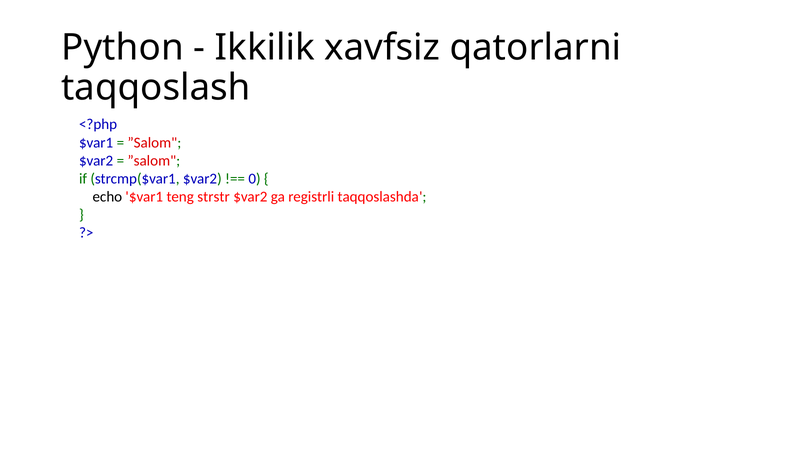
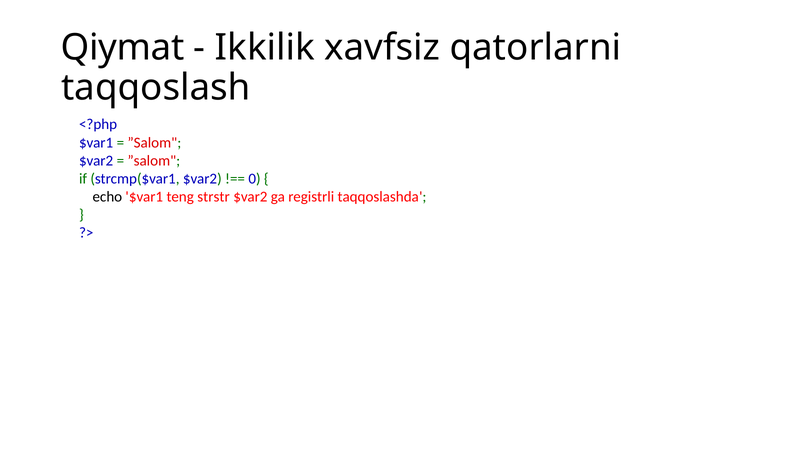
Python: Python -> Qiymat (123, 48)
